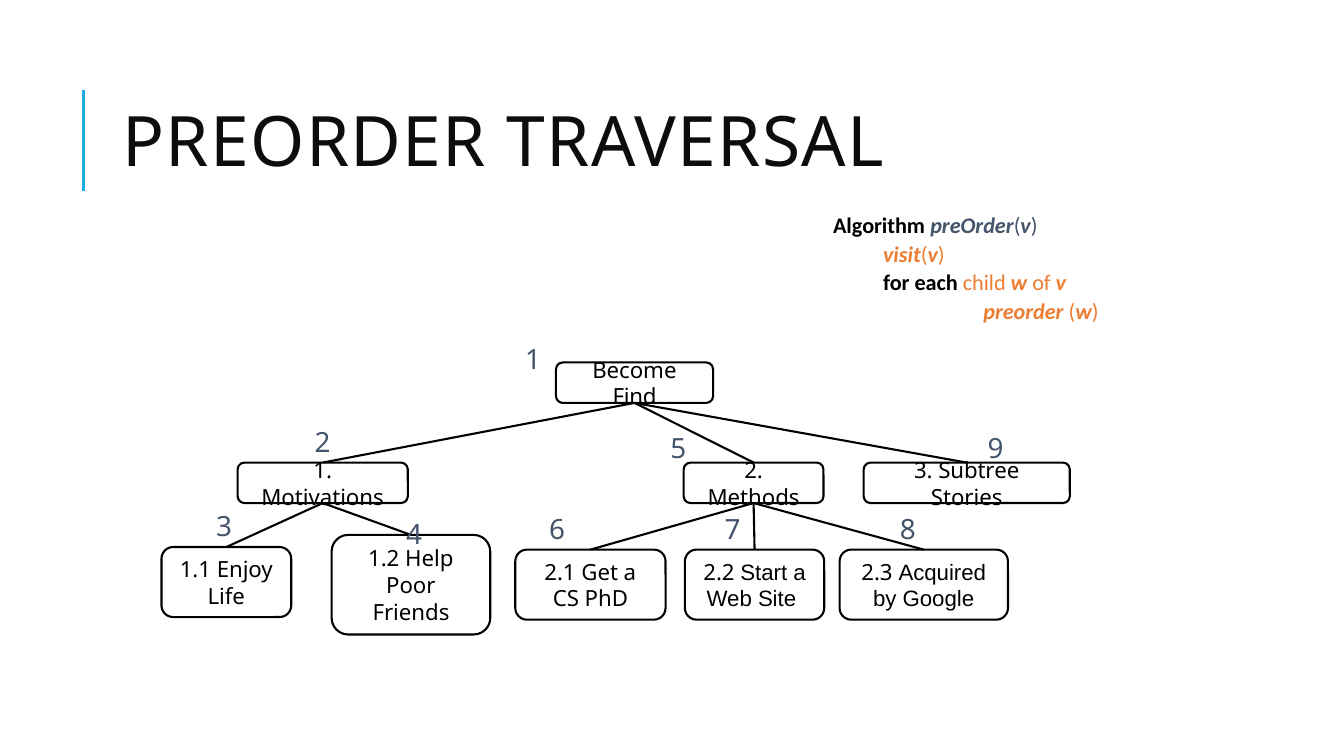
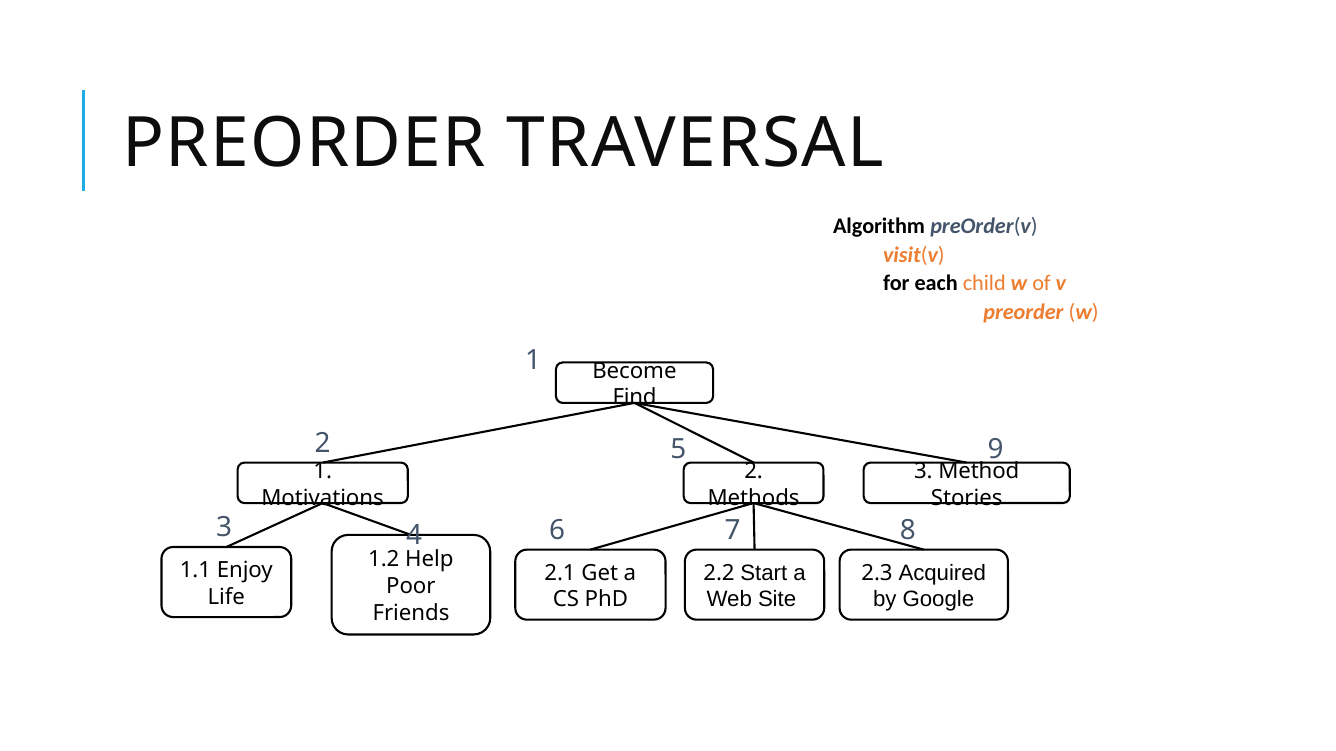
Subtree: Subtree -> Method (979, 471)
